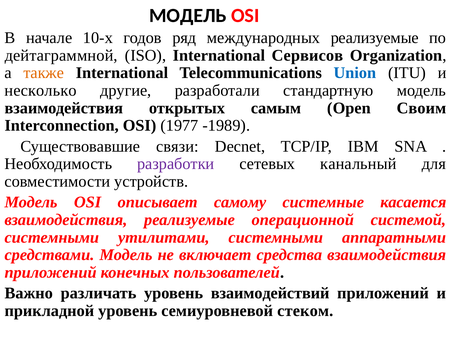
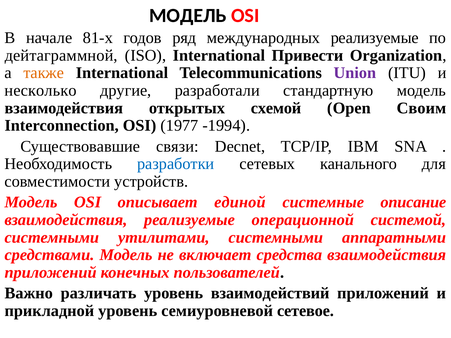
10-х: 10-х -> 81-х (98, 38)
Сервисов: Сервисов -> Привести (307, 55)
Union colour: blue -> purple (355, 73)
самым: самым -> схемой (276, 108)
-1989: -1989 -> -1994 (226, 126)
разработки colour: purple -> blue (176, 164)
канальный: канальный -> канального (359, 164)
самому: самому -> единой (240, 202)
касается: касается -> описание (413, 202)
стеком: стеком -> сетевое (305, 311)
